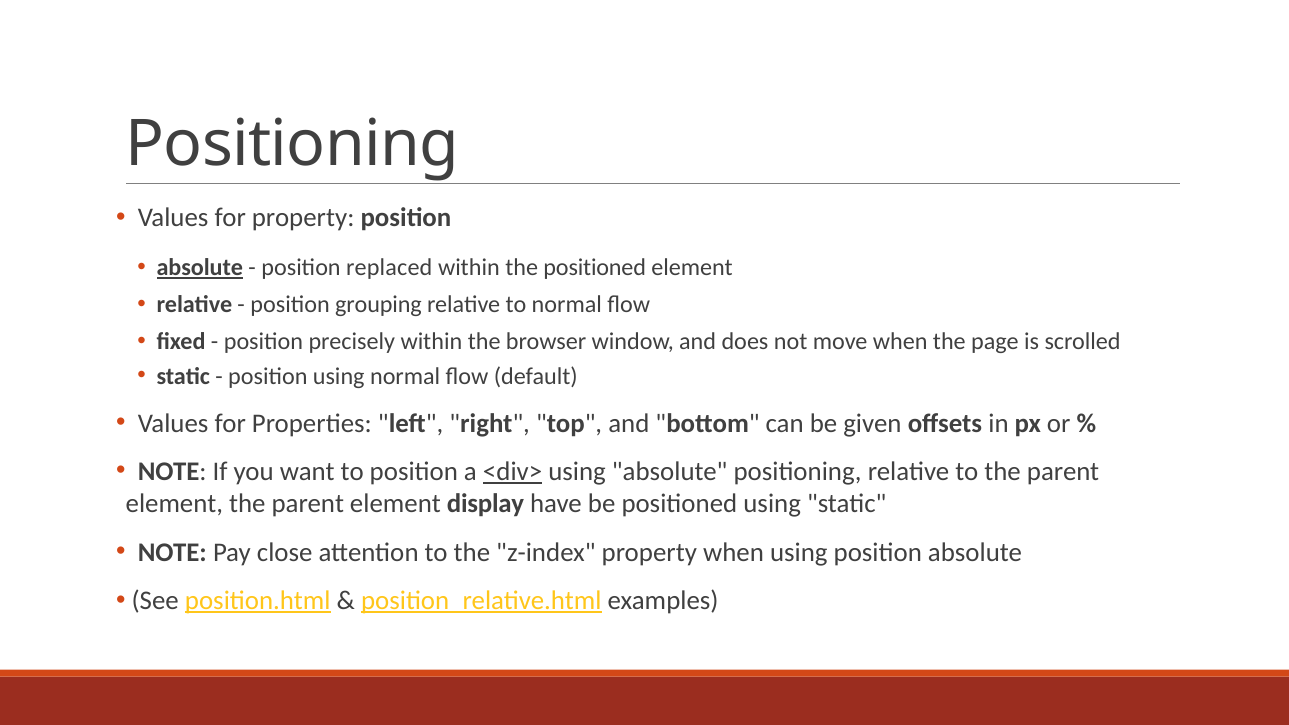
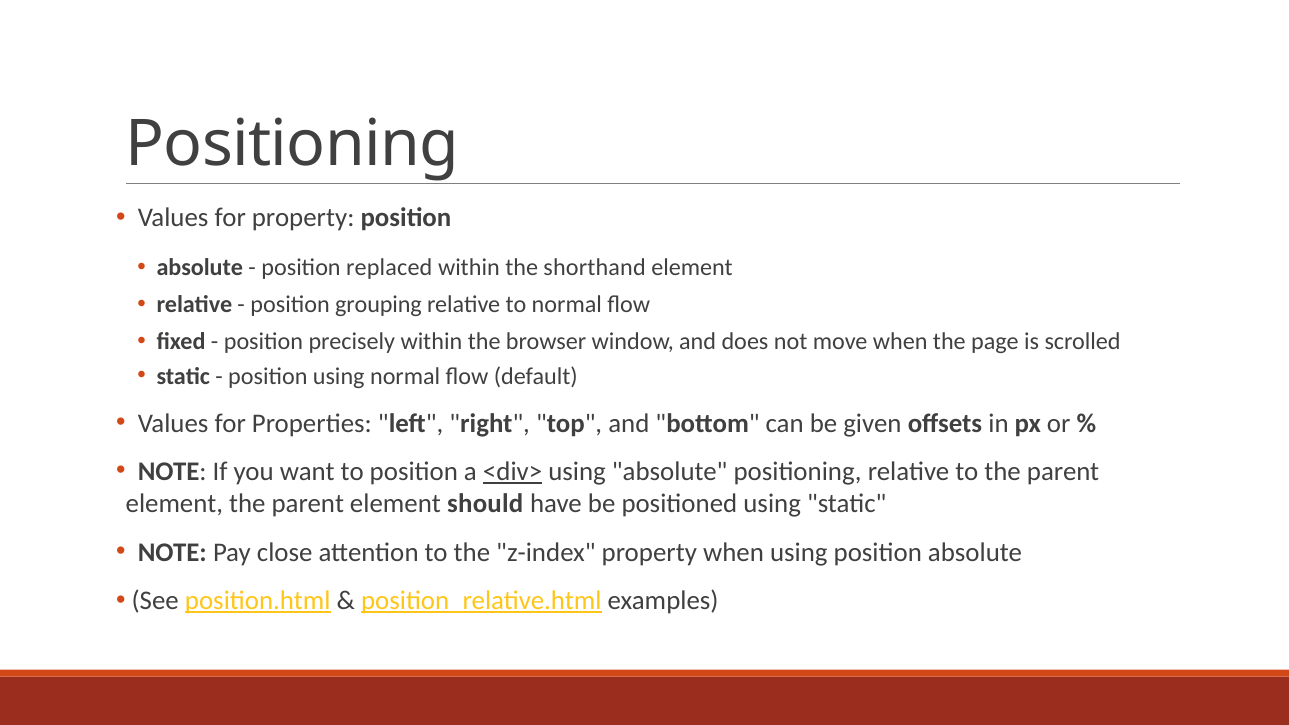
absolute underline: present -> none (200, 267)
the positioned: positioned -> shorthand (595, 267)
display: display -> should (485, 504)
